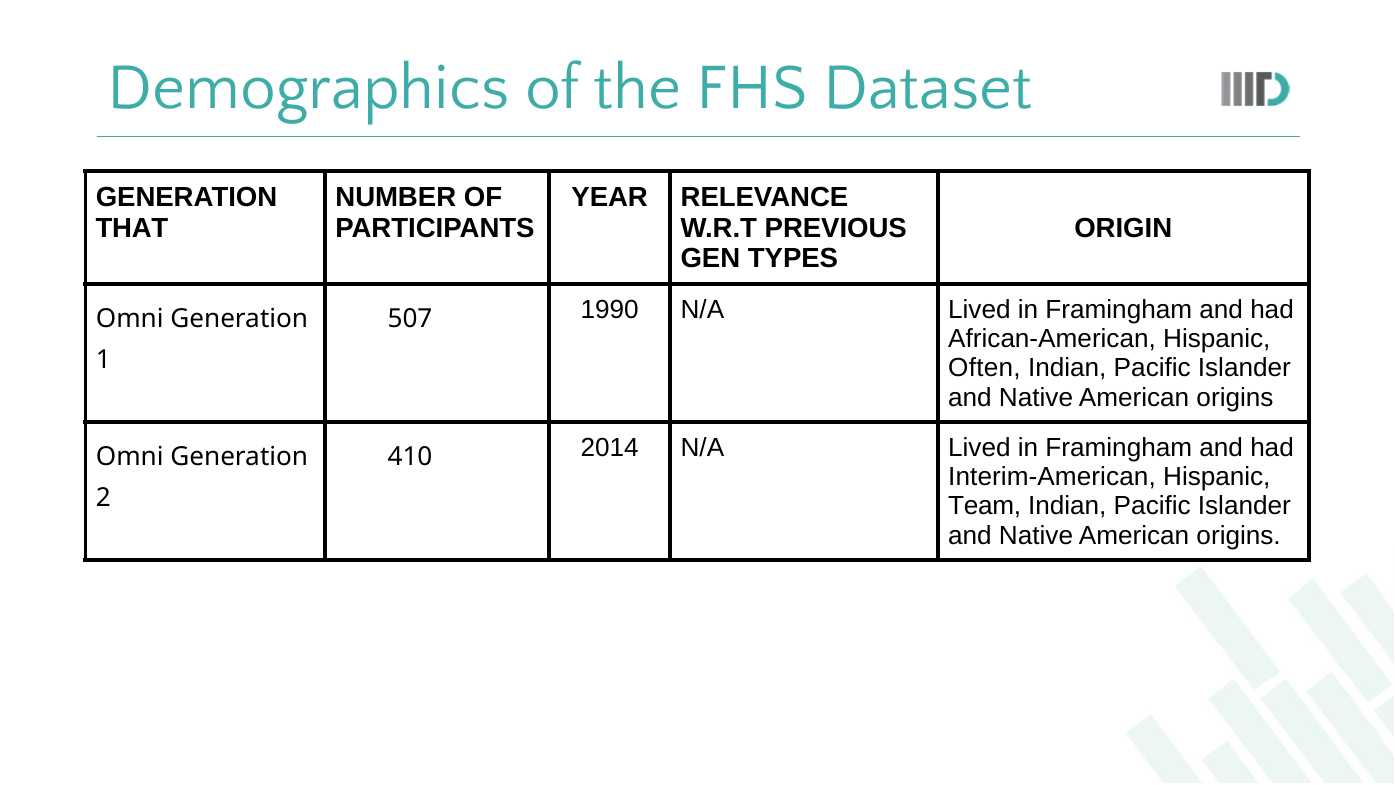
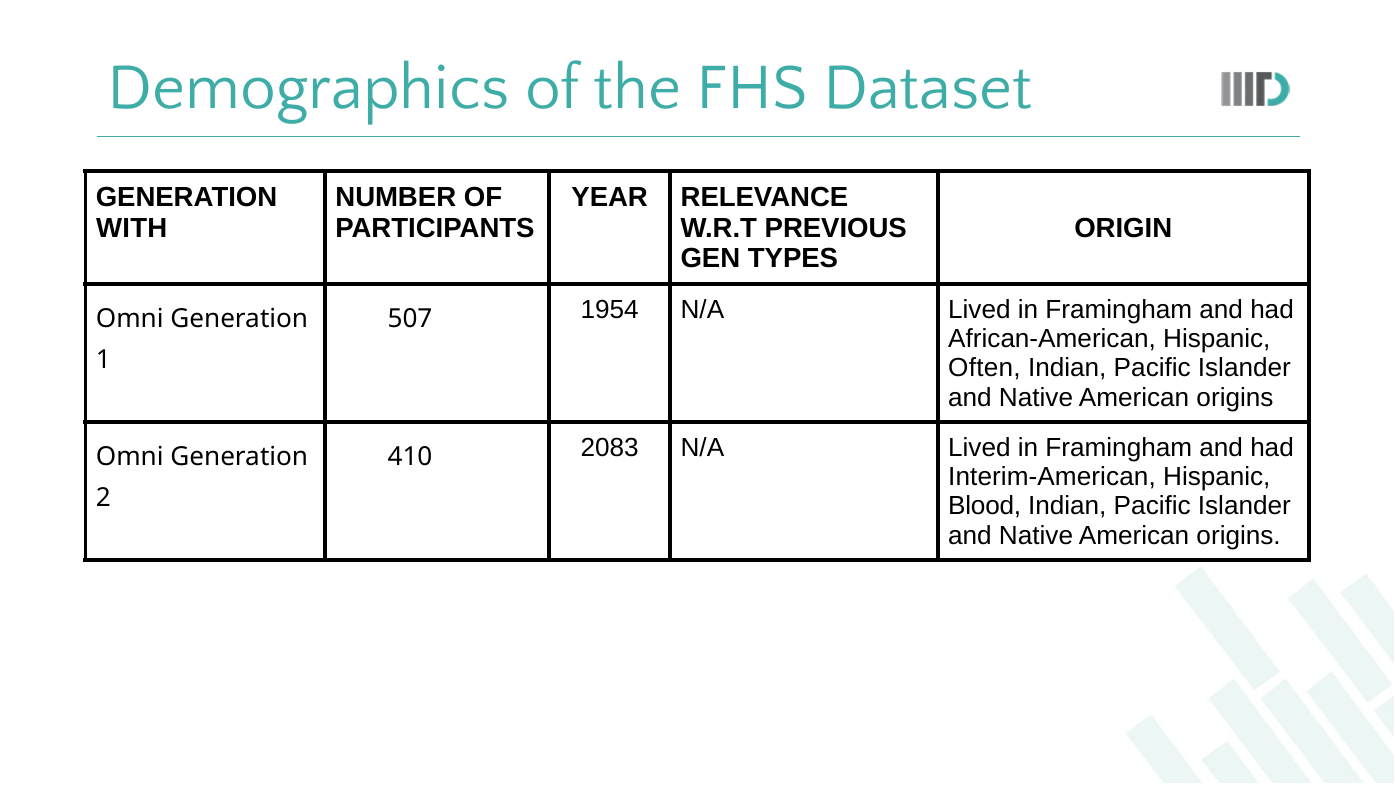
THAT: THAT -> WITH (132, 228)
1990: 1990 -> 1954 (610, 309)
2014: 2014 -> 2083 (610, 447)
Team: Team -> Blood (985, 506)
